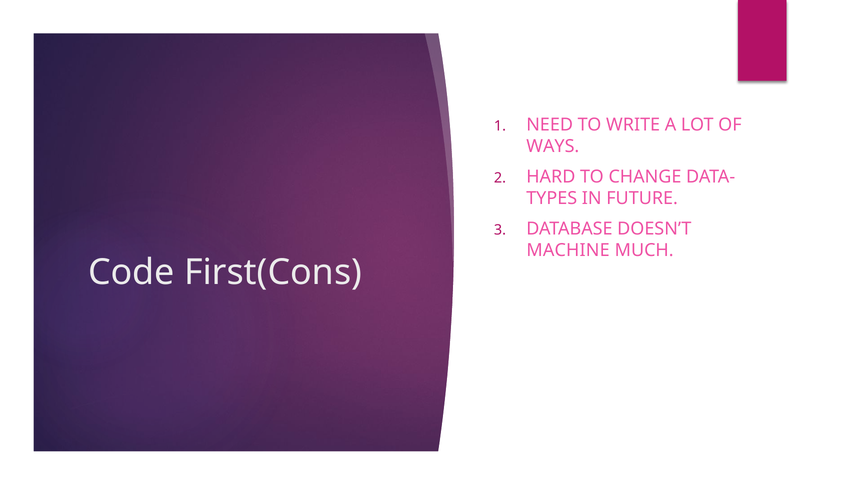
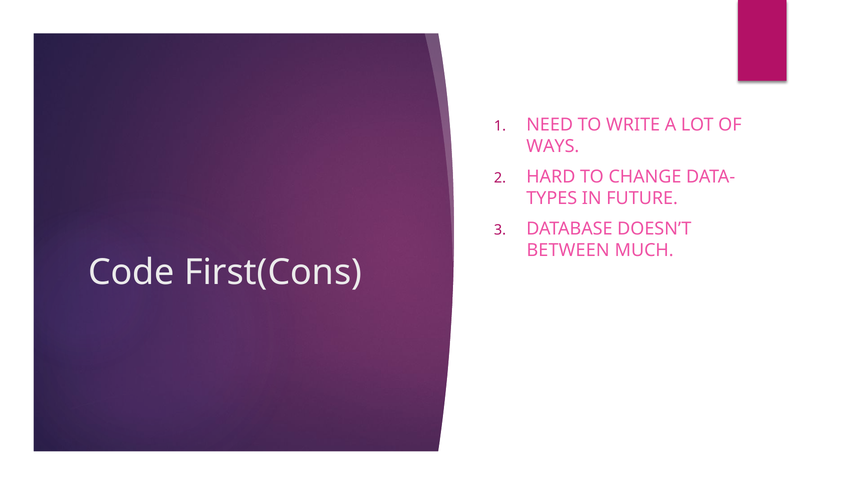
MACHINE: MACHINE -> BETWEEN (568, 250)
